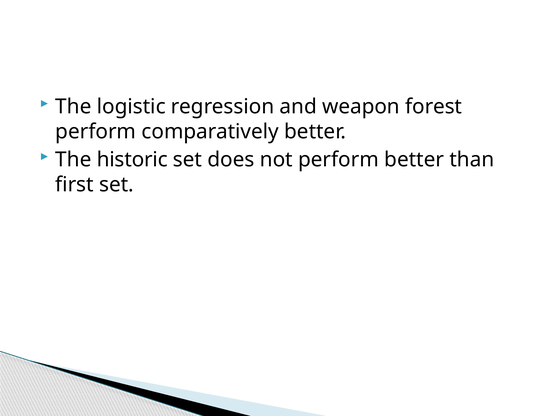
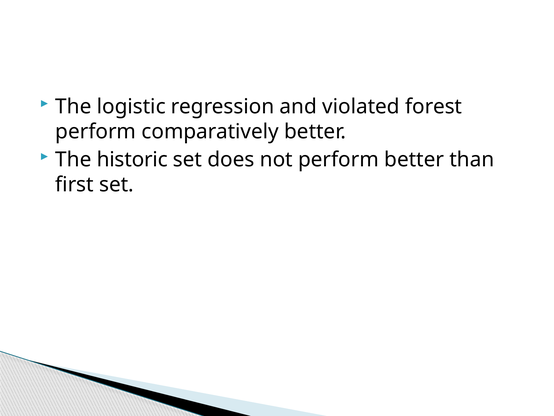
weapon: weapon -> violated (361, 106)
